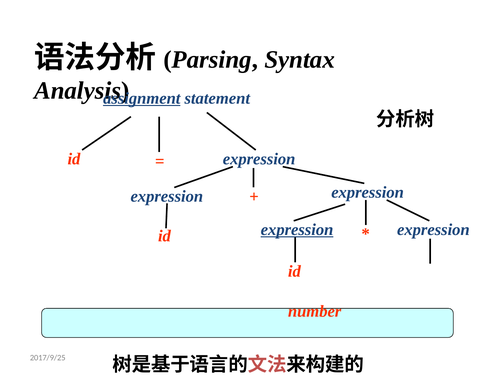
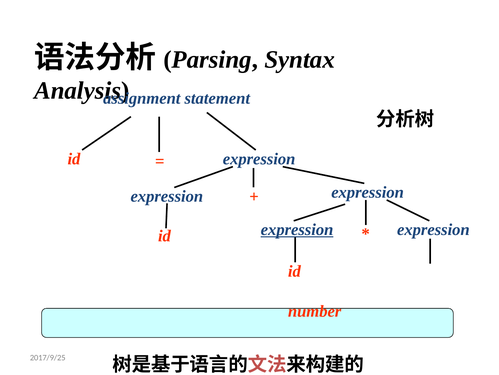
assignment underline: present -> none (142, 98)
